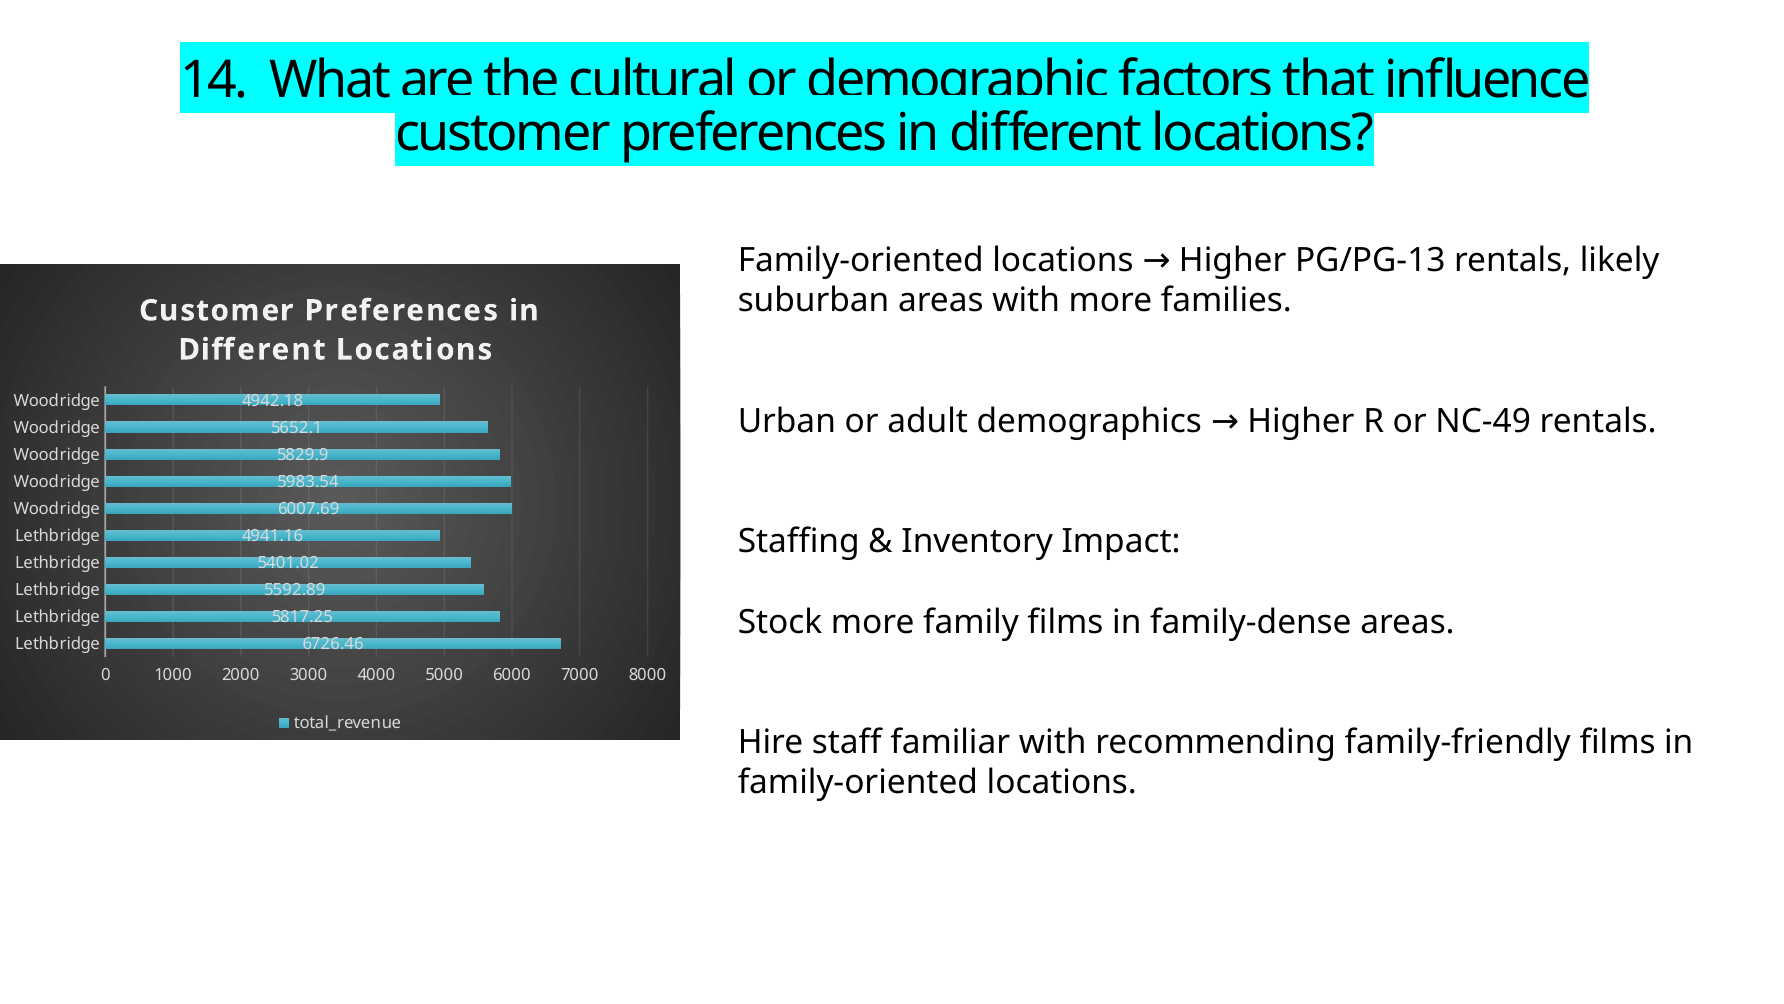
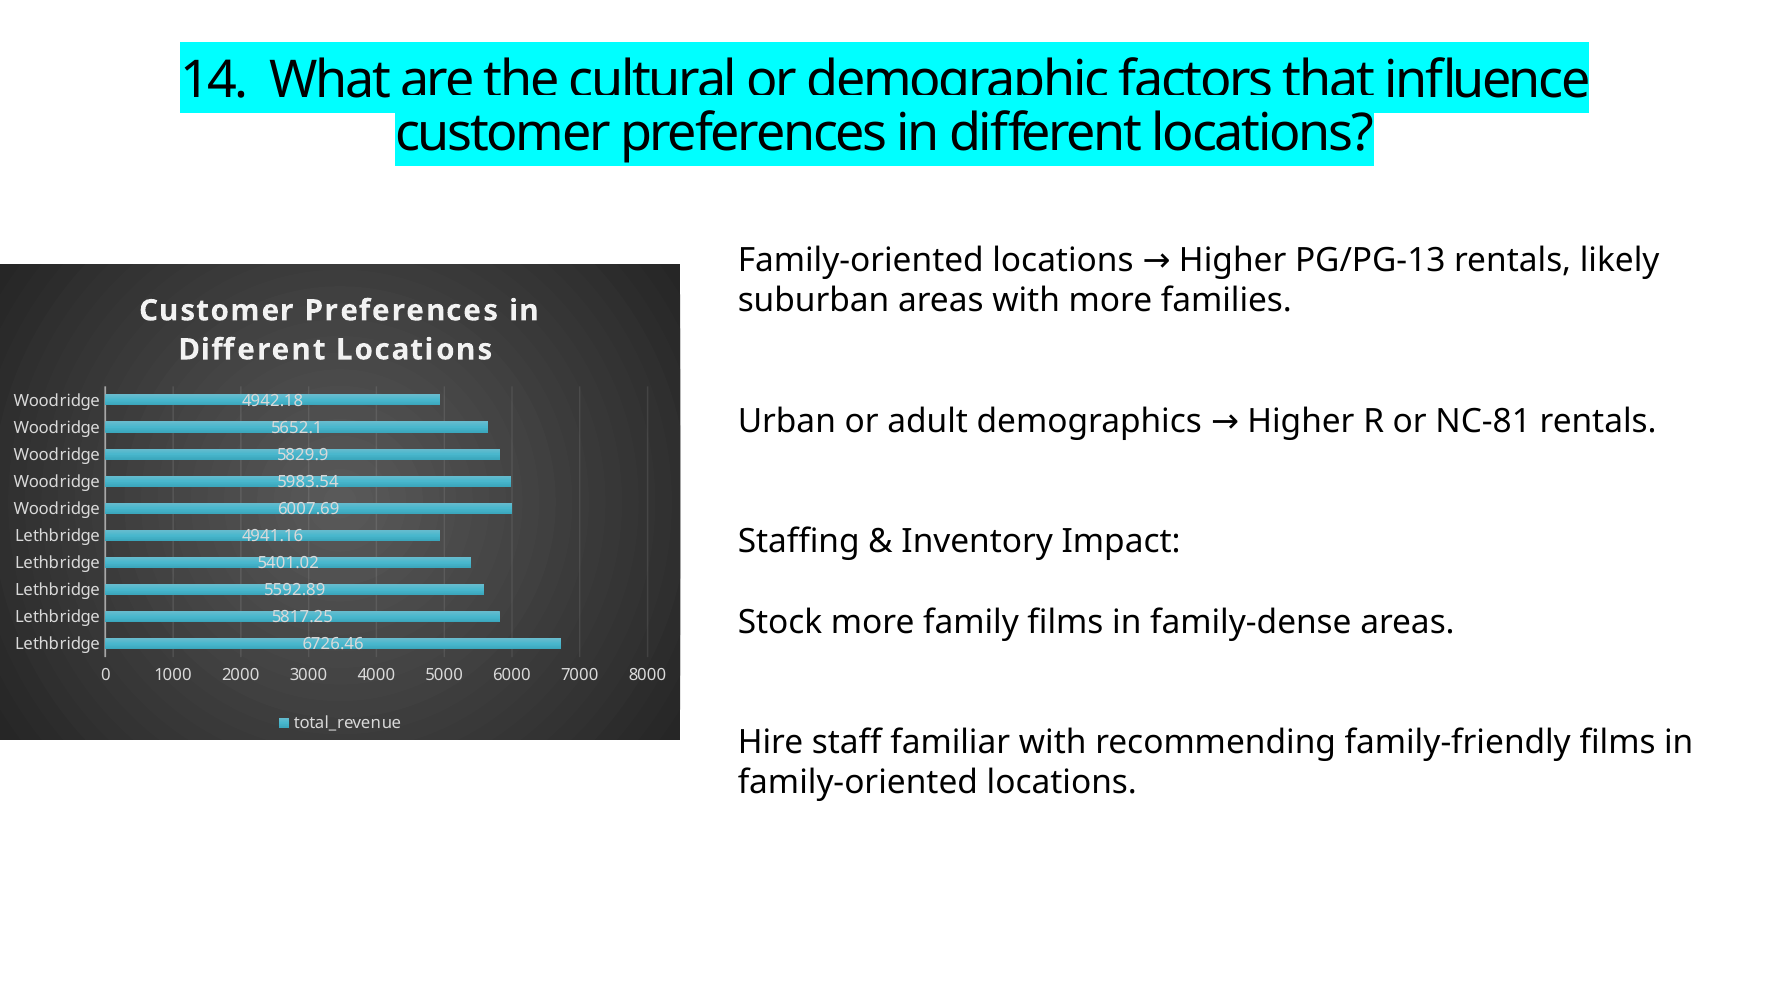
NC-49: NC-49 -> NC-81 (1483, 421)
